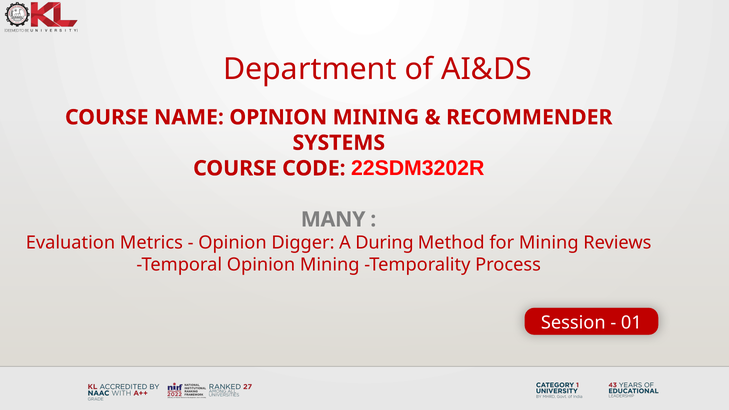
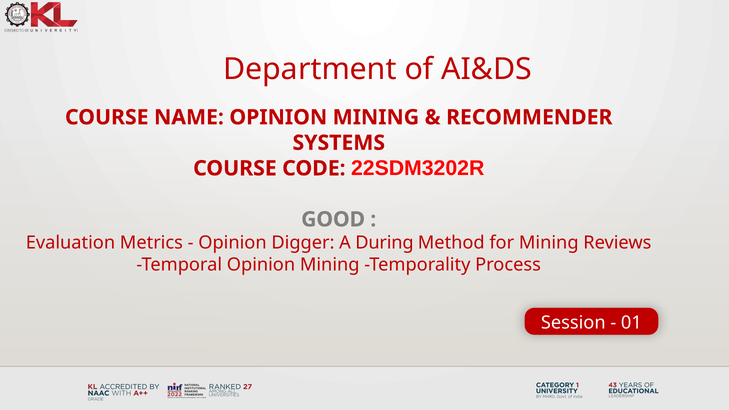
MANY: MANY -> GOOD (333, 219)
